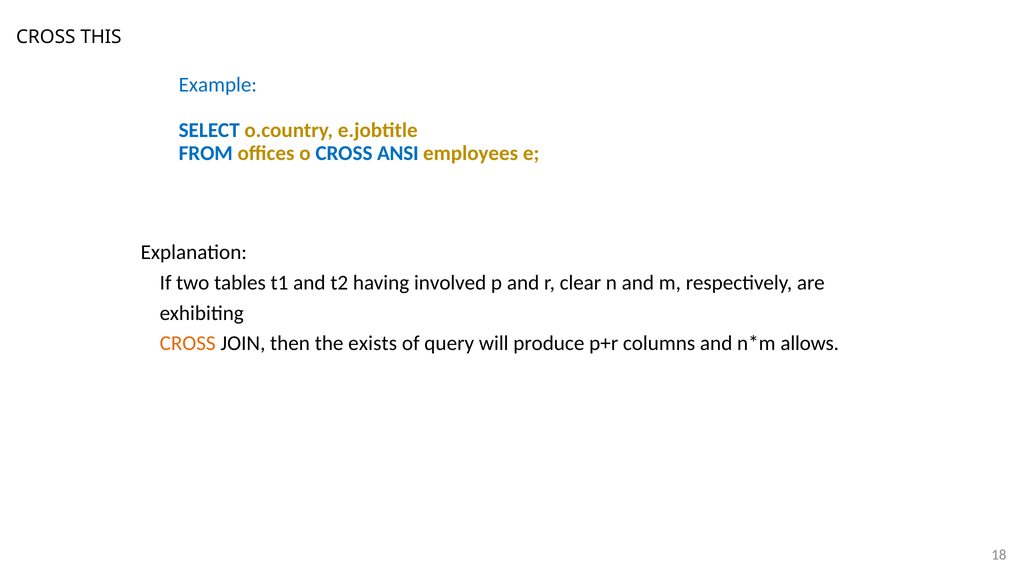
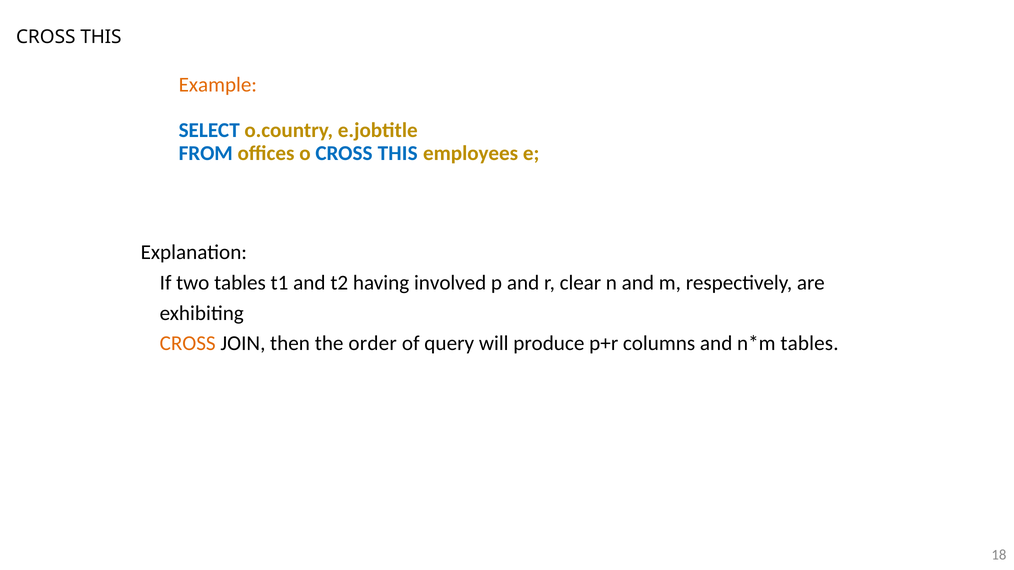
Example colour: blue -> orange (218, 85)
o CROSS ANSI: ANSI -> THIS (398, 153)
exists: exists -> order (373, 344)
allows: allows -> tables (810, 344)
